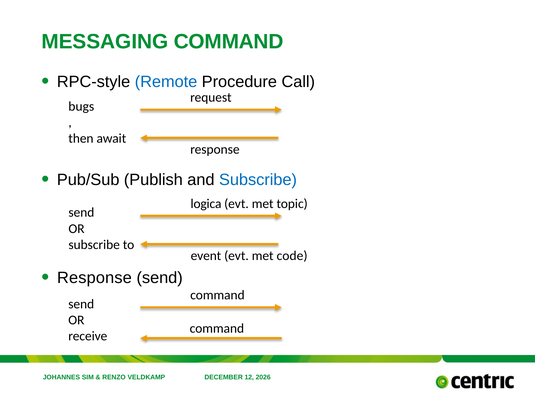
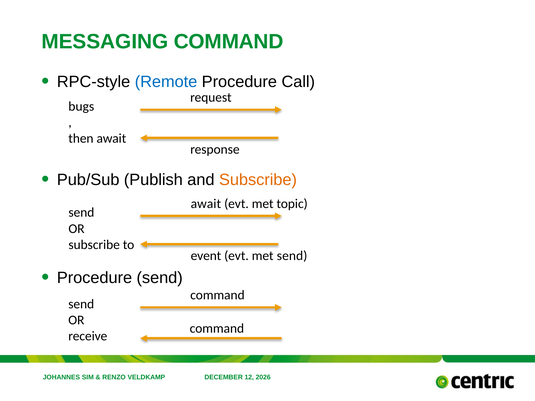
Subscribe colour: blue -> orange (258, 180)
logica: logica -> await (206, 204)
met code: code -> send (292, 256)
Response: Response -> Procedure (95, 278)
